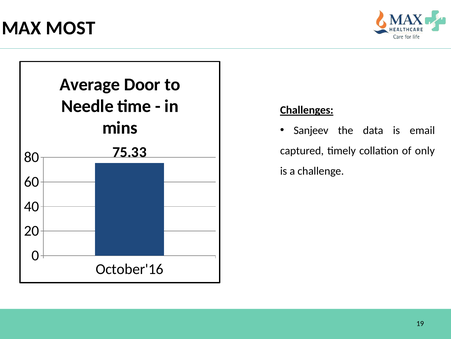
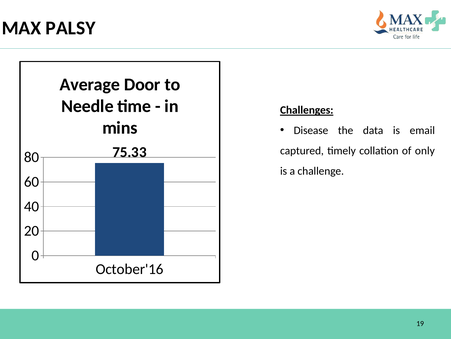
MOST: MOST -> PALSY (71, 28)
Sanjeev: Sanjeev -> Disease (311, 130)
